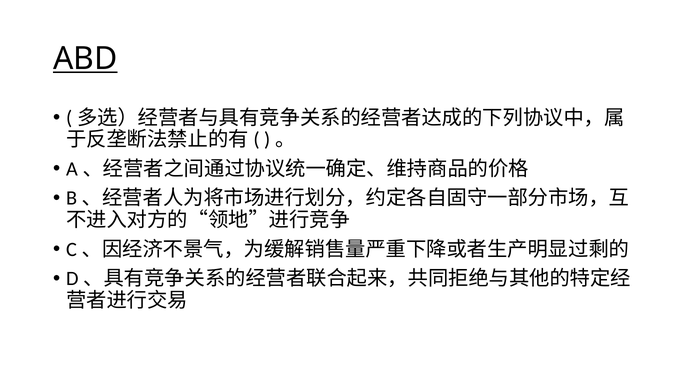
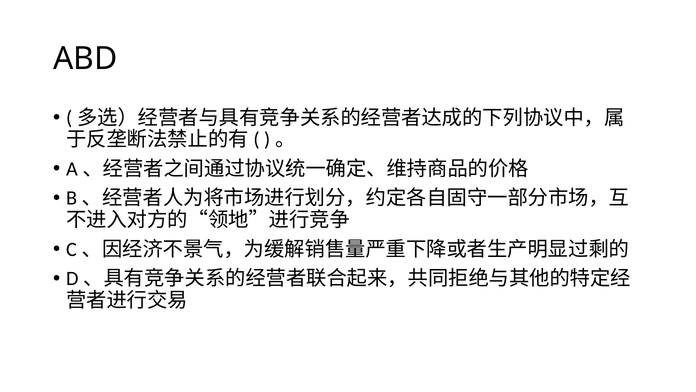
ABD underline: present -> none (85, 58)
